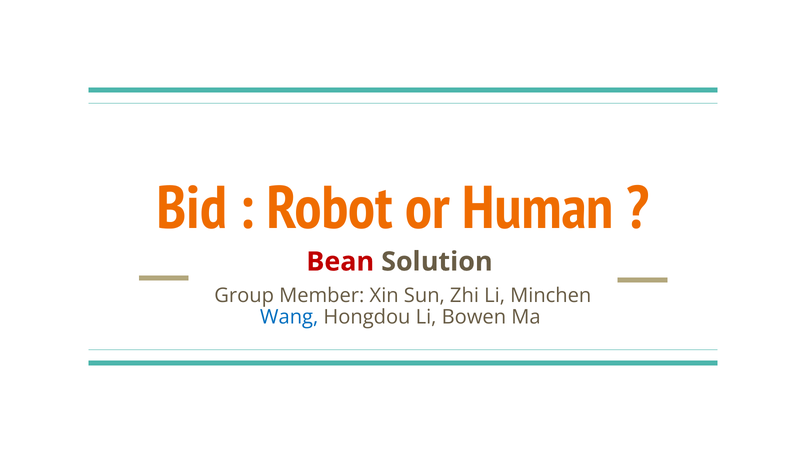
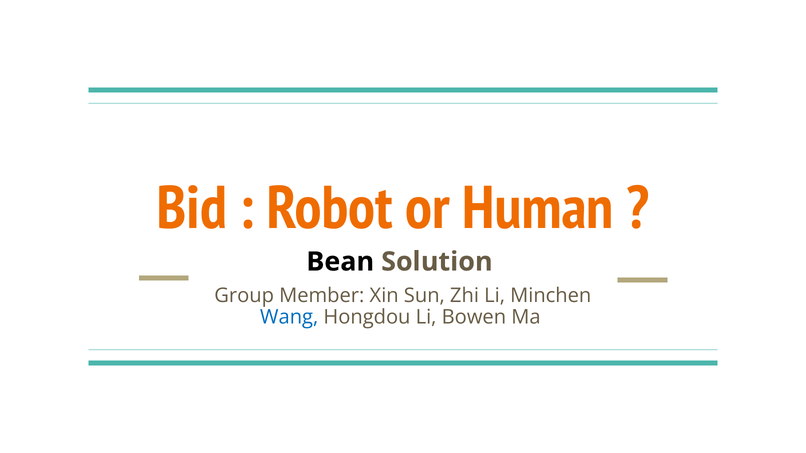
Bean colour: red -> black (340, 262)
